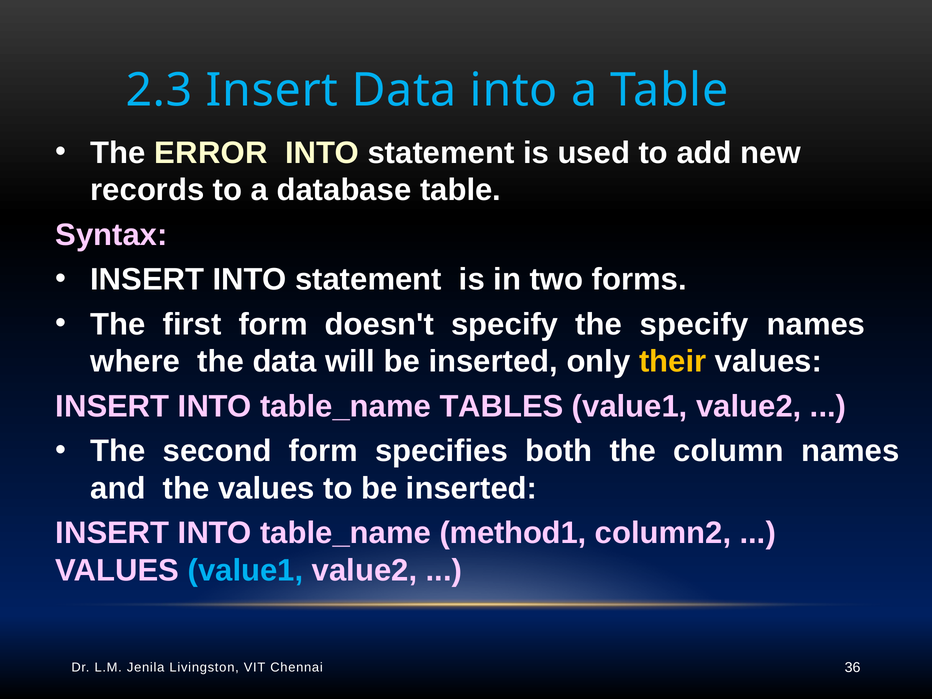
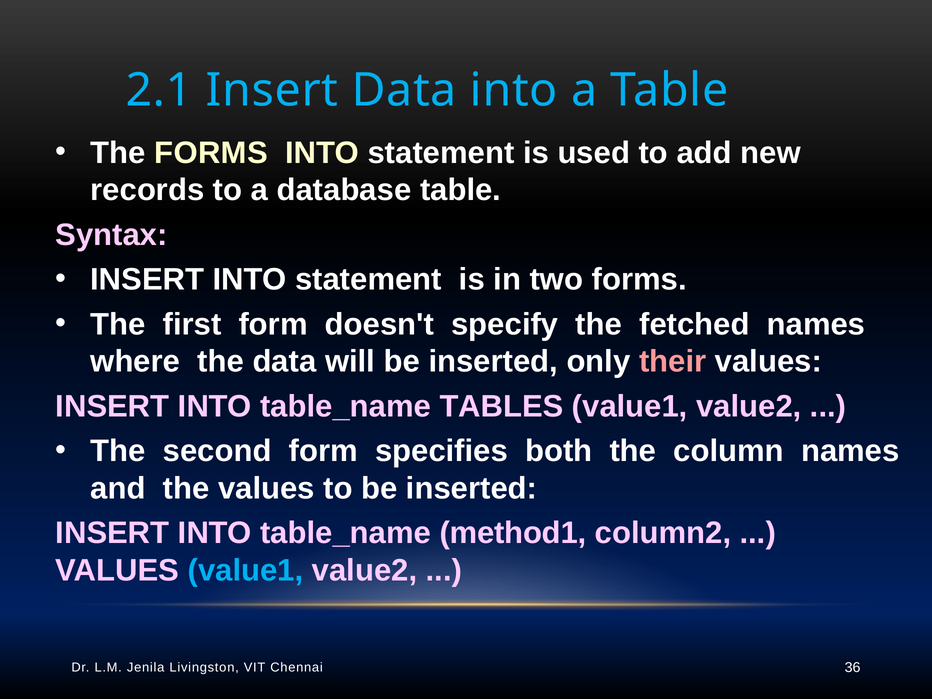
2.3: 2.3 -> 2.1 (159, 90)
The ERROR: ERROR -> FORMS (211, 153)
the specify: specify -> fetched (694, 324)
their colour: yellow -> pink (673, 362)
